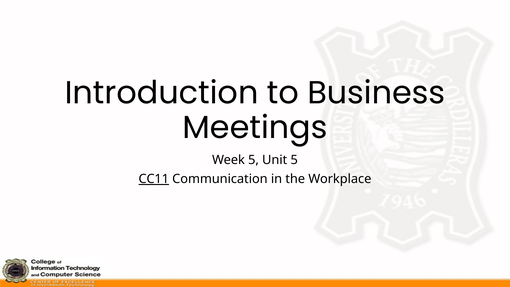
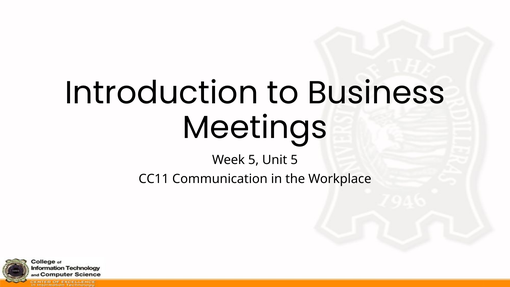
CC11 underline: present -> none (154, 179)
